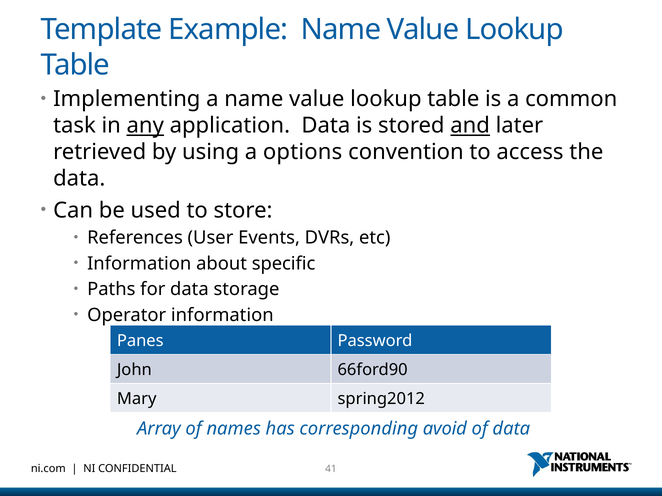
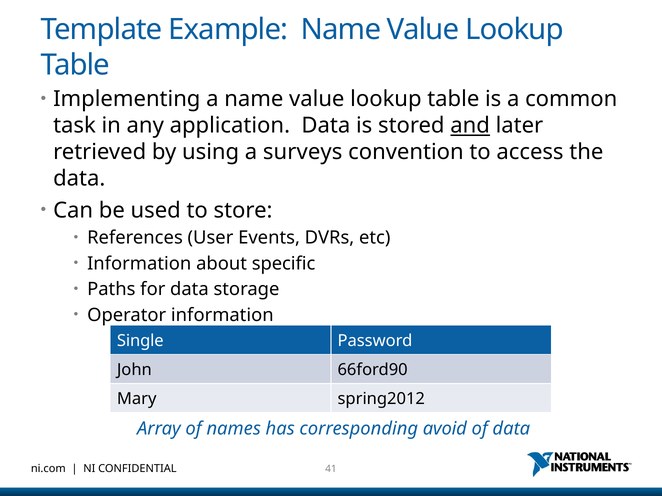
any underline: present -> none (145, 126)
options: options -> surveys (303, 152)
Panes: Panes -> Single (140, 341)
